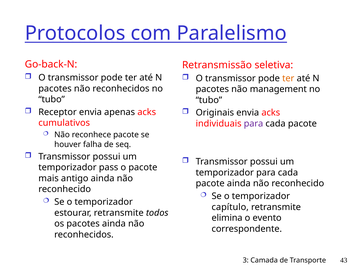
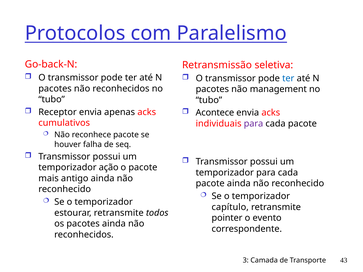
ter colour: orange -> blue (288, 78)
Originais: Originais -> Acontece (215, 113)
pass: pass -> ação (109, 168)
elimina: elimina -> pointer (227, 218)
